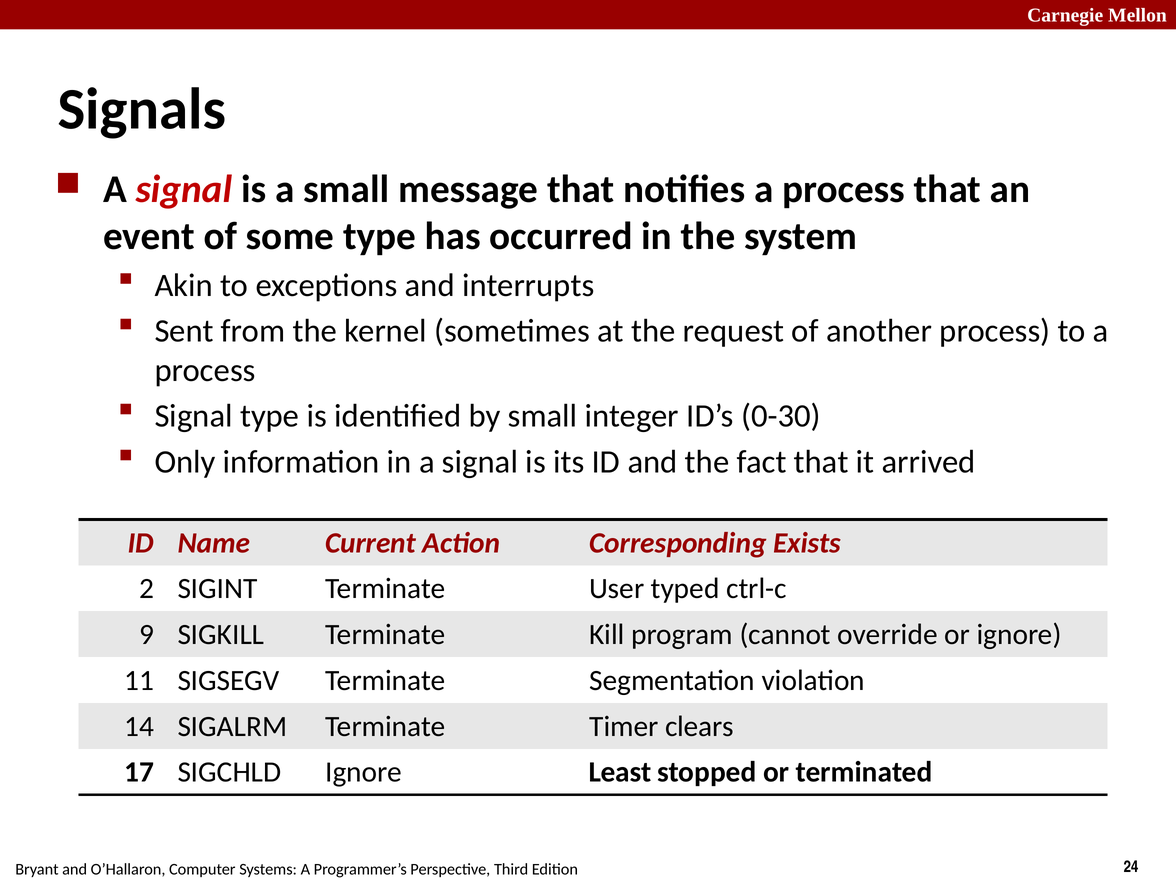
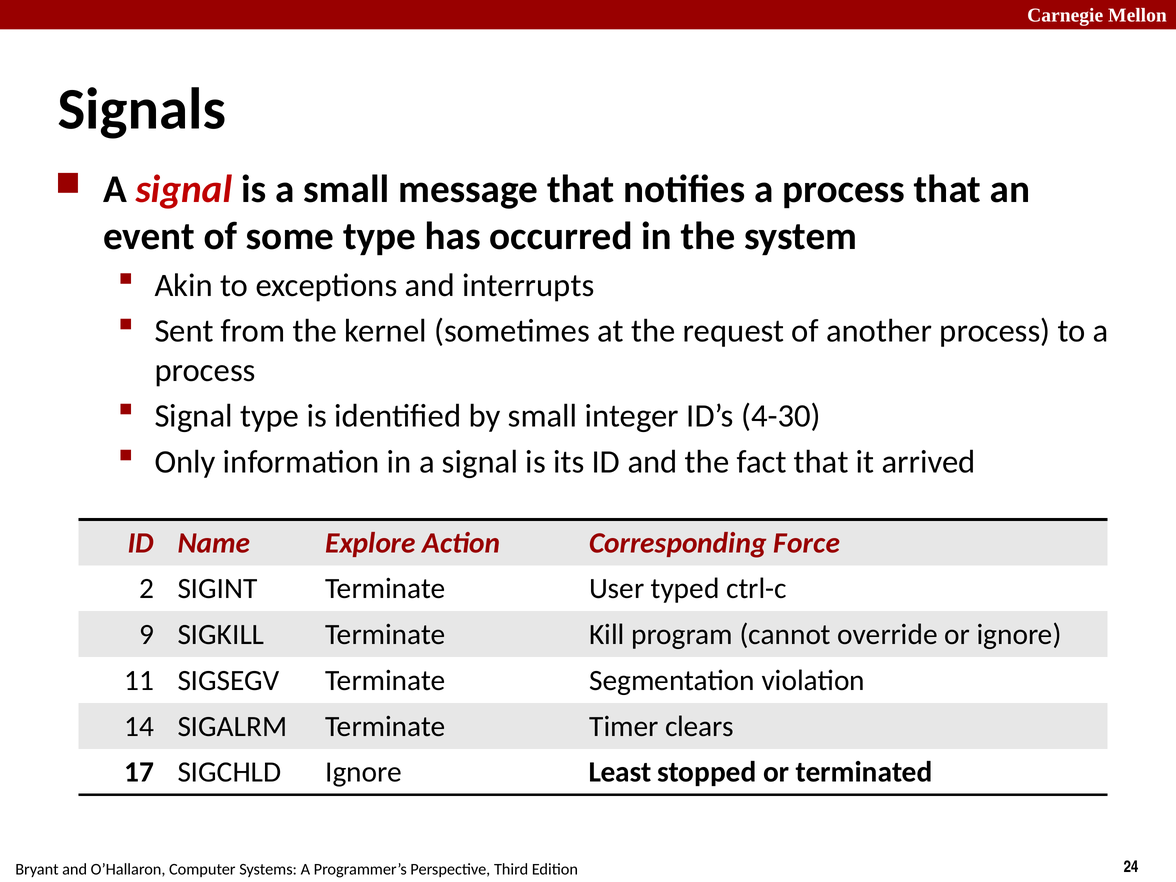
0-30: 0-30 -> 4-30 (781, 416)
Current: Current -> Explore (370, 543)
Exists: Exists -> Force (807, 543)
